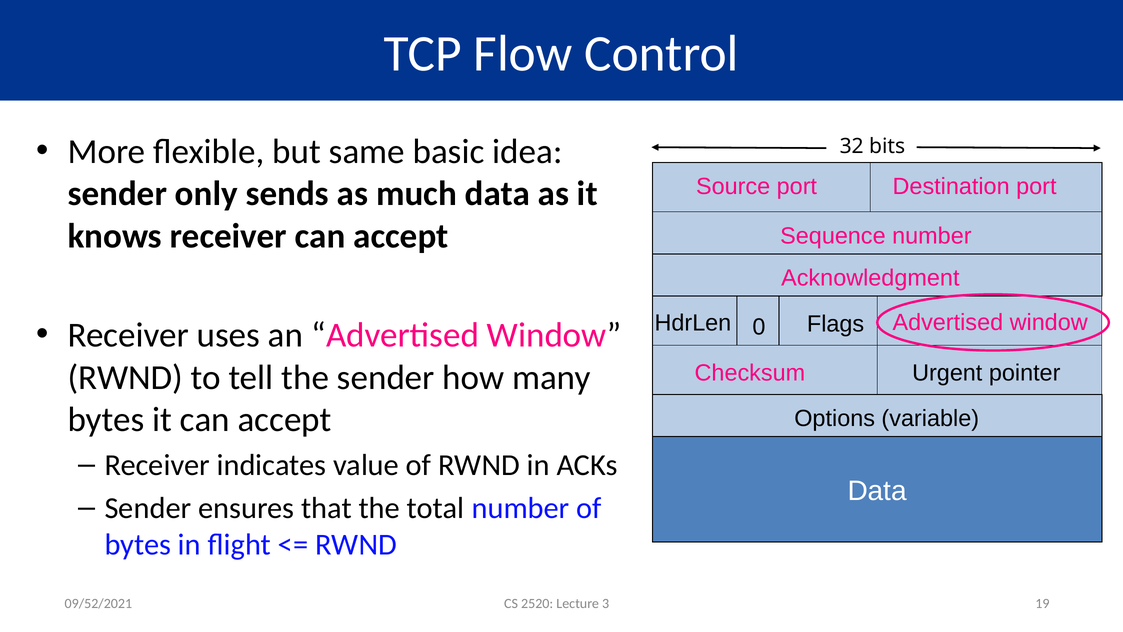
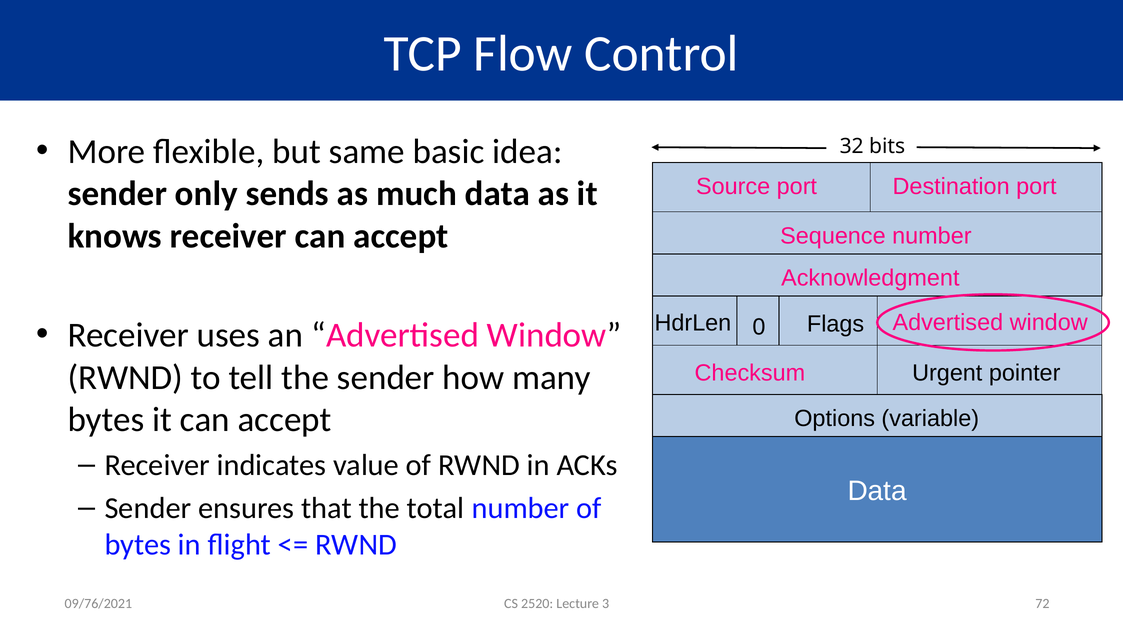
19: 19 -> 72 (1042, 603)
09/52/2021: 09/52/2021 -> 09/76/2021 (98, 603)
